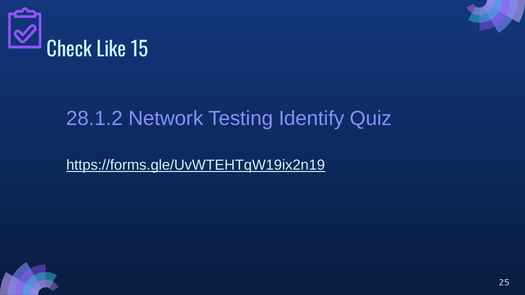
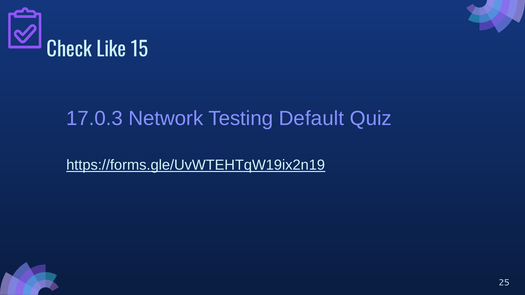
28.1.2: 28.1.2 -> 17.0.3 (95, 118)
Identify: Identify -> Default (311, 118)
